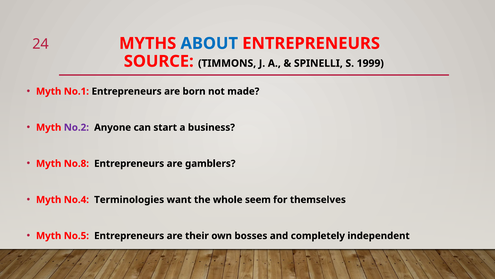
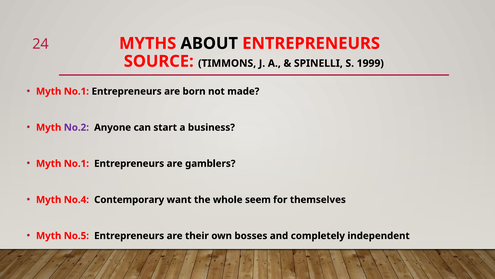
ABOUT colour: blue -> black (209, 43)
No.8: No.8 -> No.1 (76, 163)
Terminologies: Terminologies -> Contemporary (129, 199)
